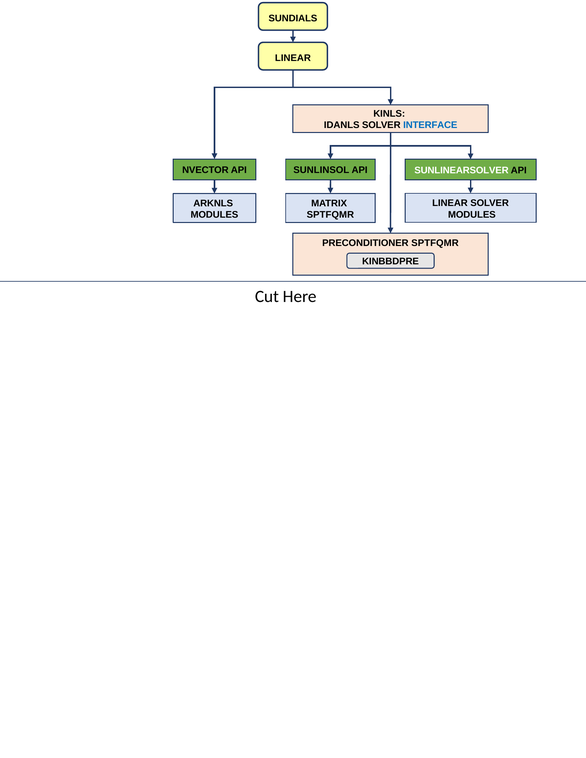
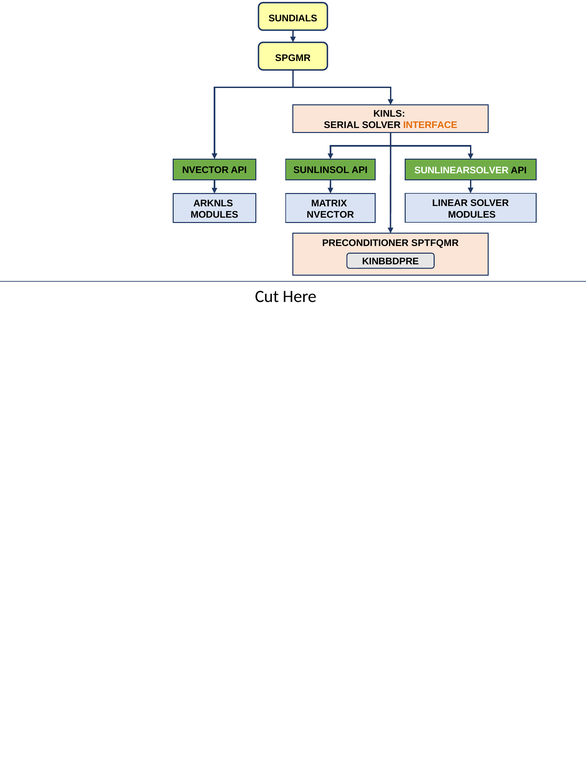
LINEAR: LINEAR -> SPGMR (293, 58)
IDANLS: IDANLS -> SERIAL (342, 125)
INTERFACE colour: blue -> orange (430, 125)
SPTFQMR: SPTFQMR -> NVECTOR (330, 215)
